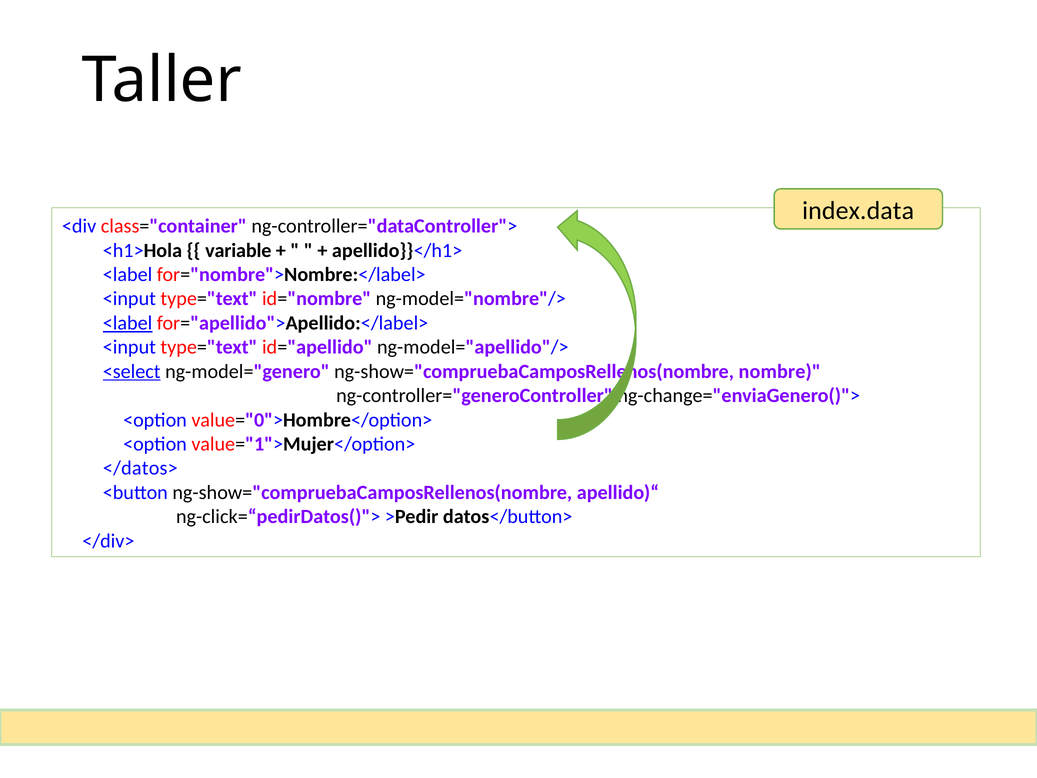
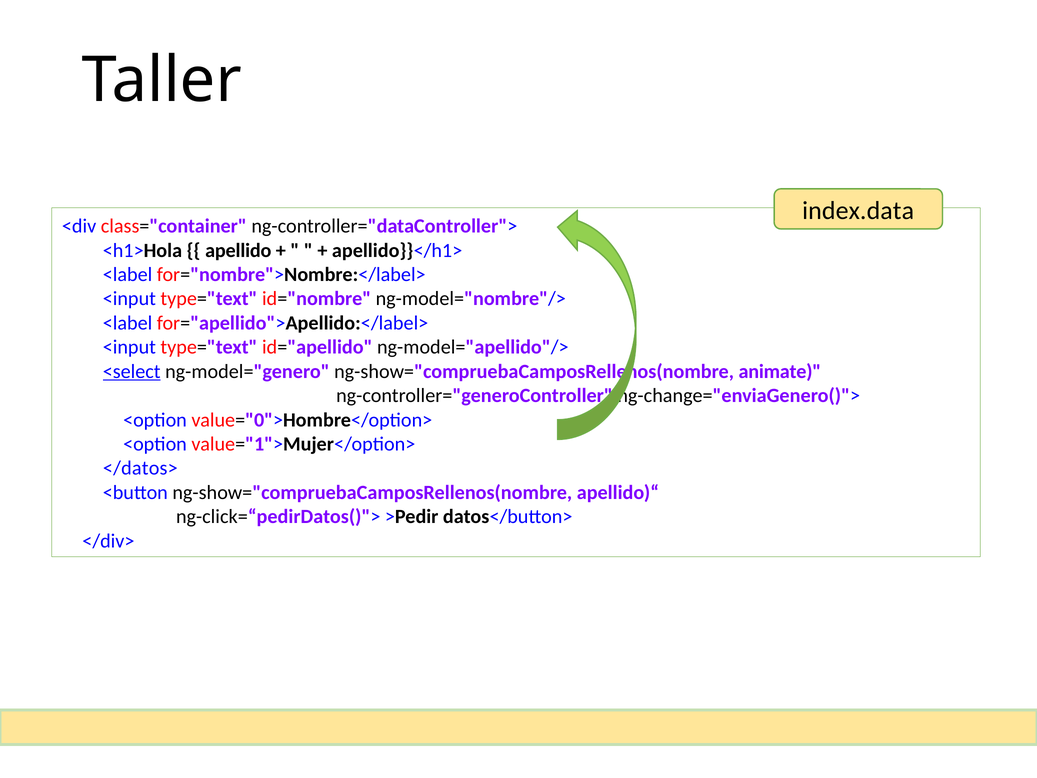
variable: variable -> apellido (238, 250)
<label underline: present -> none (128, 323)
nombre: nombre -> animate (780, 371)
